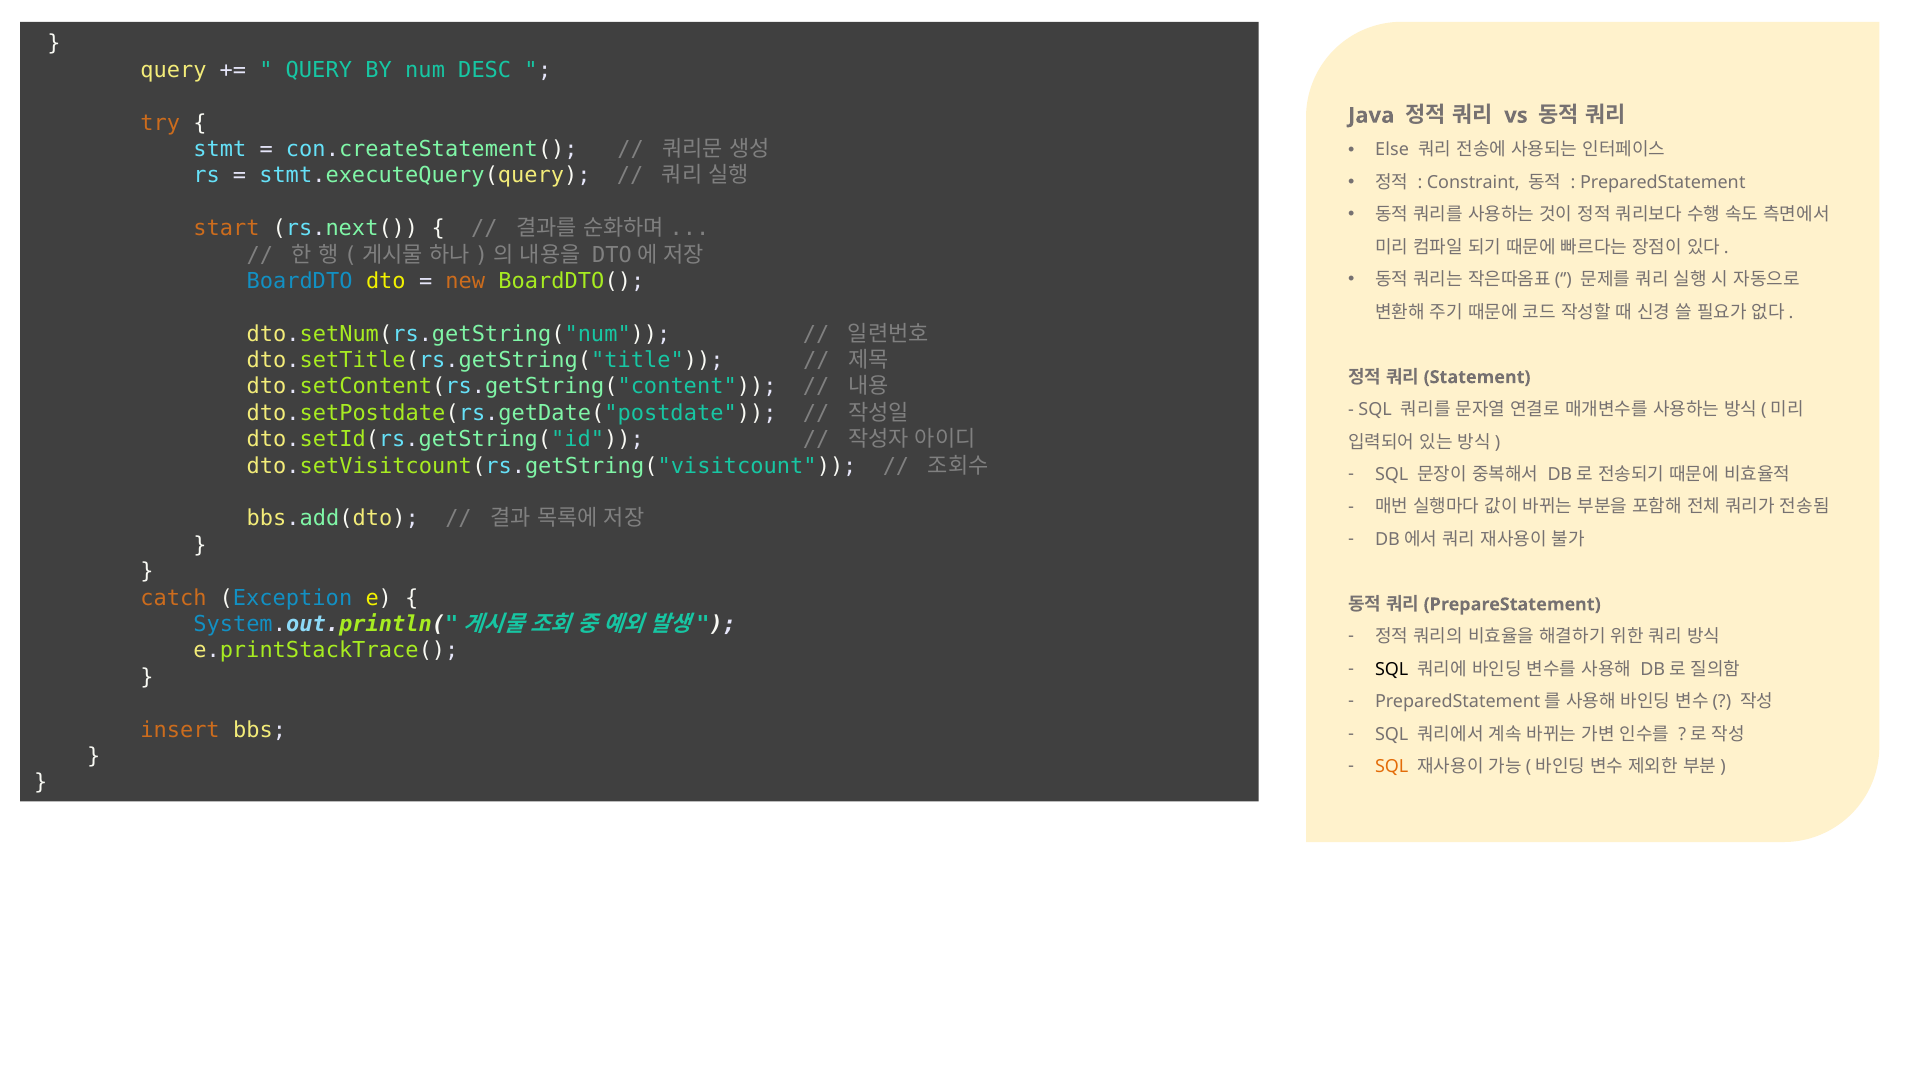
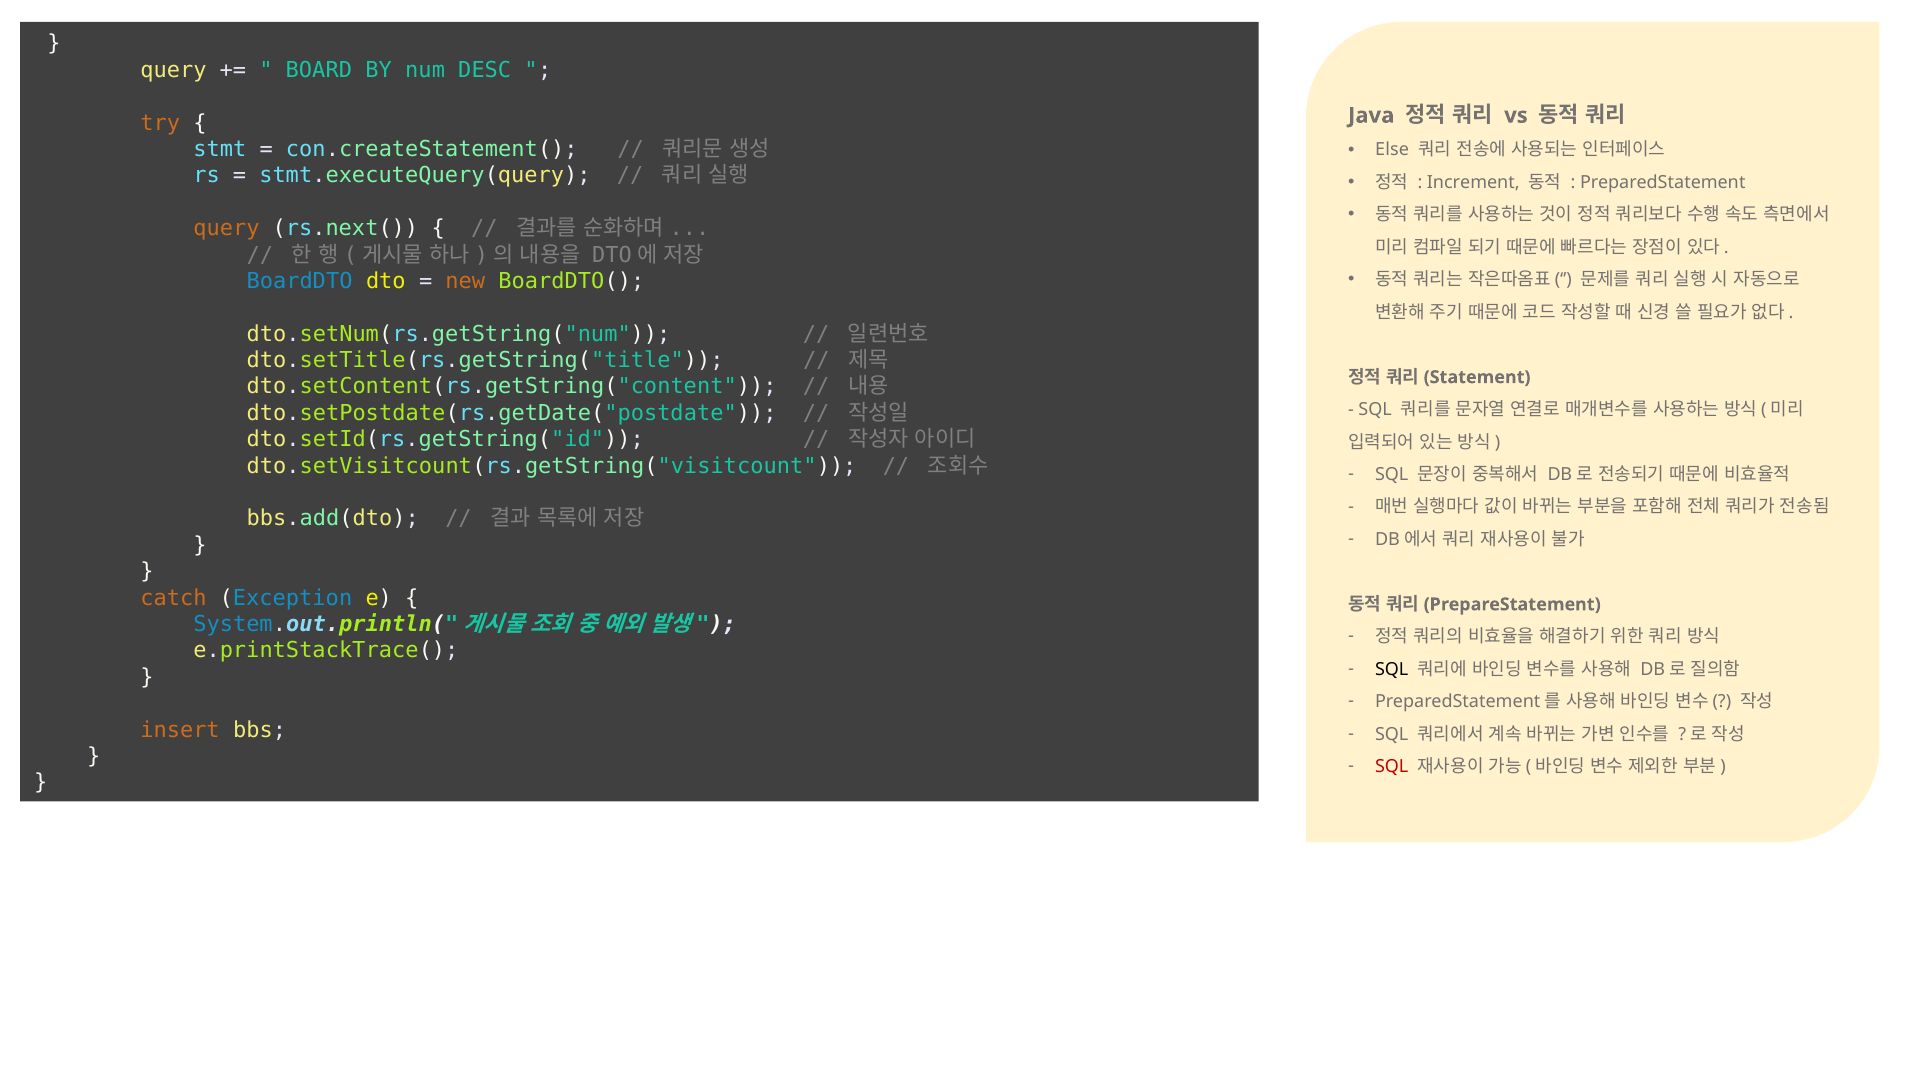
QUERY: QUERY -> BOARD (319, 70)
Constraint: Constraint -> Increment (1473, 182)
start: start -> query (226, 228)
SQL colour: orange -> red (1392, 767)
